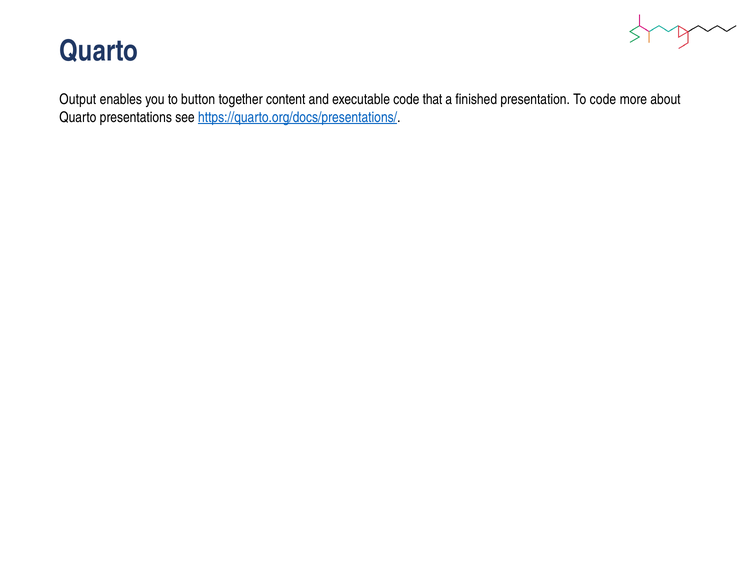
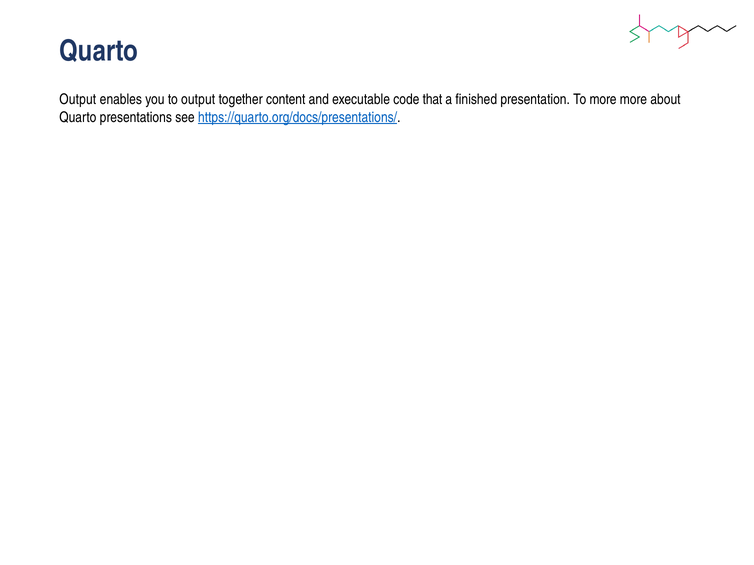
to button: button -> output (198, 100)
To code: code -> more (603, 100)
